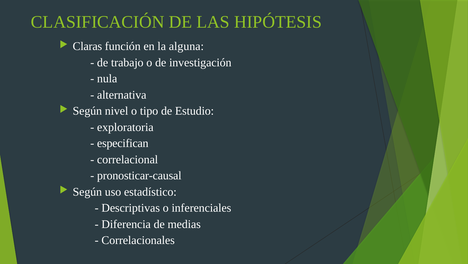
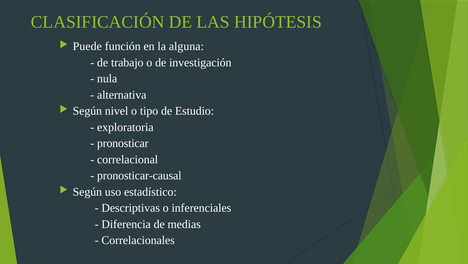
Claras: Claras -> Puede (87, 46)
especifican: especifican -> pronosticar (123, 143)
